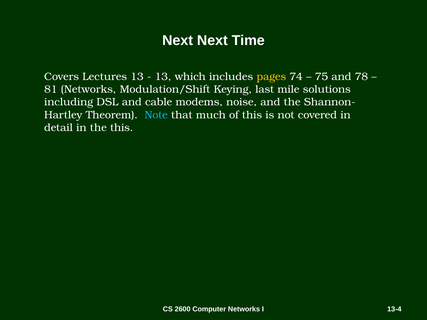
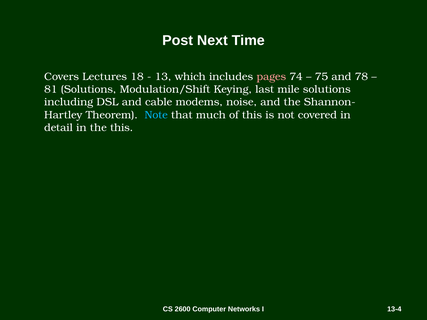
Next: Next -> Post (178, 41)
Lectures 13: 13 -> 18 (137, 77)
pages colour: yellow -> pink (271, 77)
81 Networks: Networks -> Solutions (89, 89)
